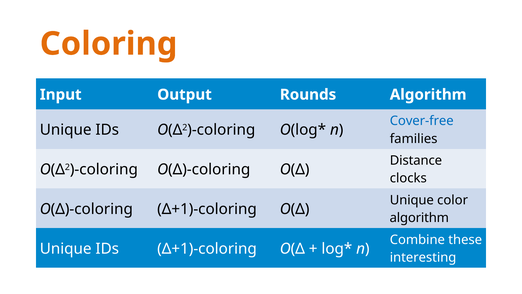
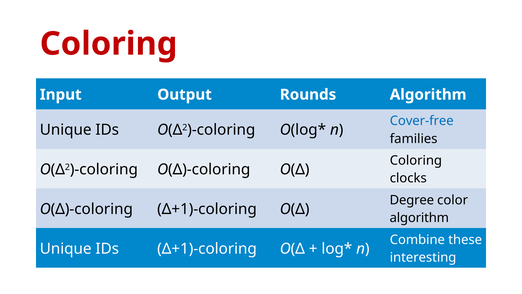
Coloring colour: orange -> red (109, 44)
Distance: Distance -> Coloring (416, 160)
Unique: Unique -> Degree (412, 200)
